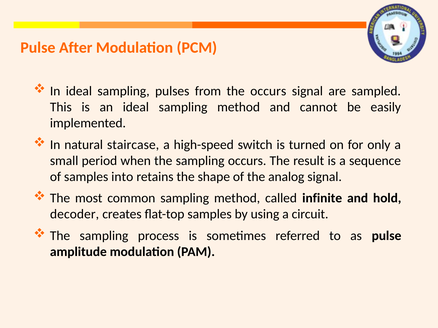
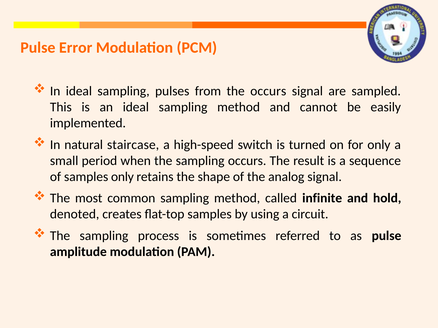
After: After -> Error (76, 48)
samples into: into -> only (122, 177)
decoder: decoder -> denoted (75, 215)
